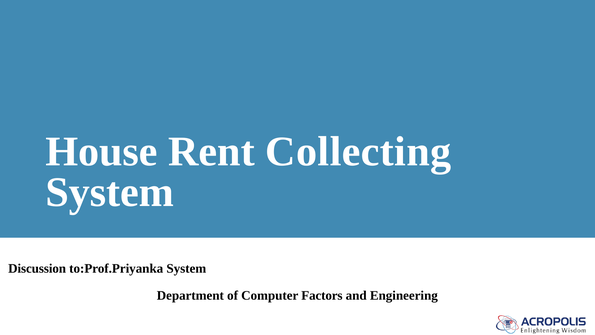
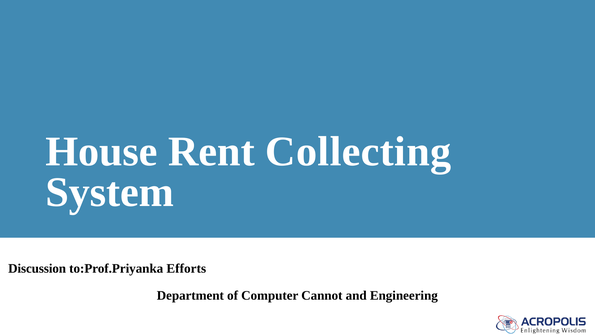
to:Prof.Priyanka System: System -> Efforts (186, 268)
Factors: Factors -> Cannot (322, 295)
